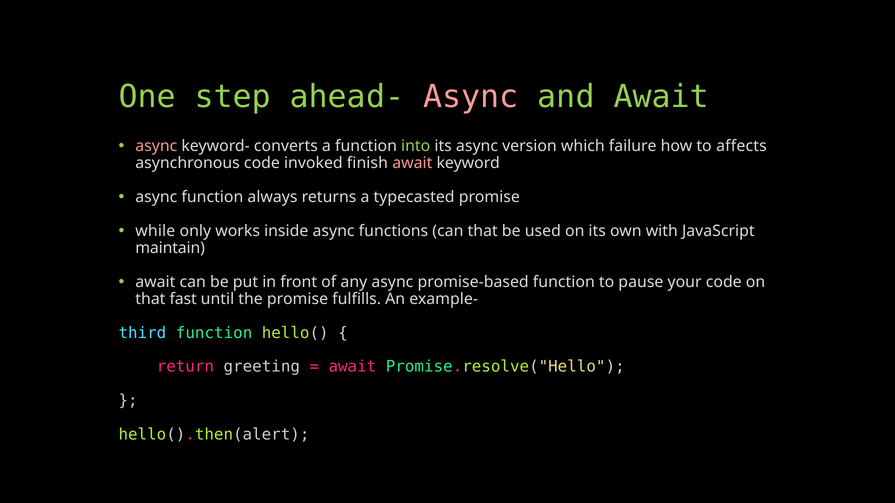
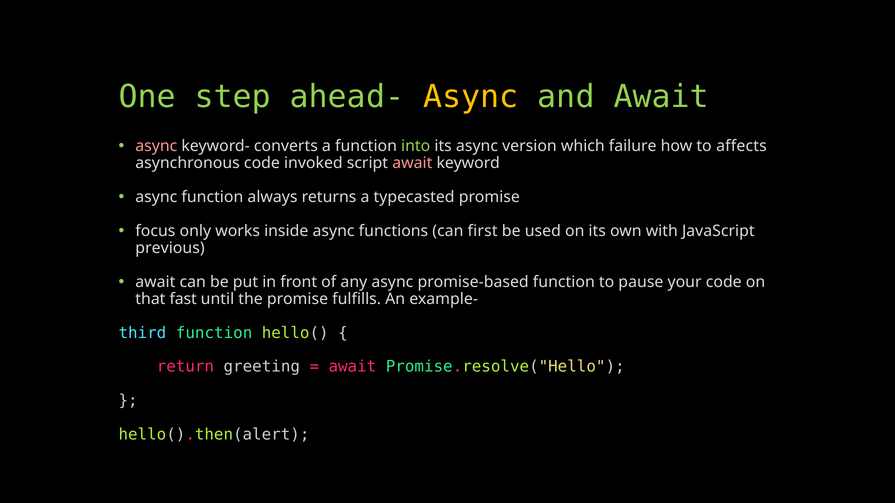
Async colour: pink -> yellow (471, 97)
finish: finish -> script (367, 163)
while: while -> focus (155, 231)
can that: that -> first (483, 231)
maintain: maintain -> previous (170, 248)
